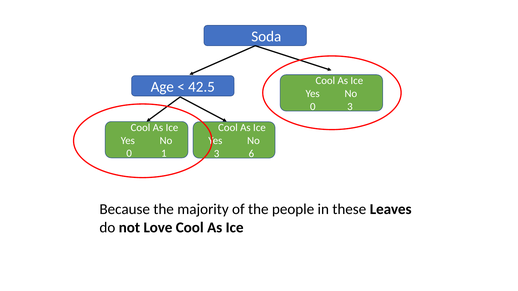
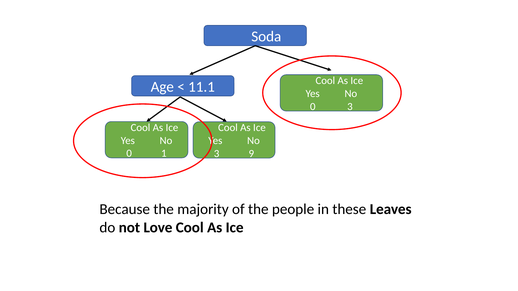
42.5: 42.5 -> 11.1 (202, 87)
6: 6 -> 9 (251, 154)
